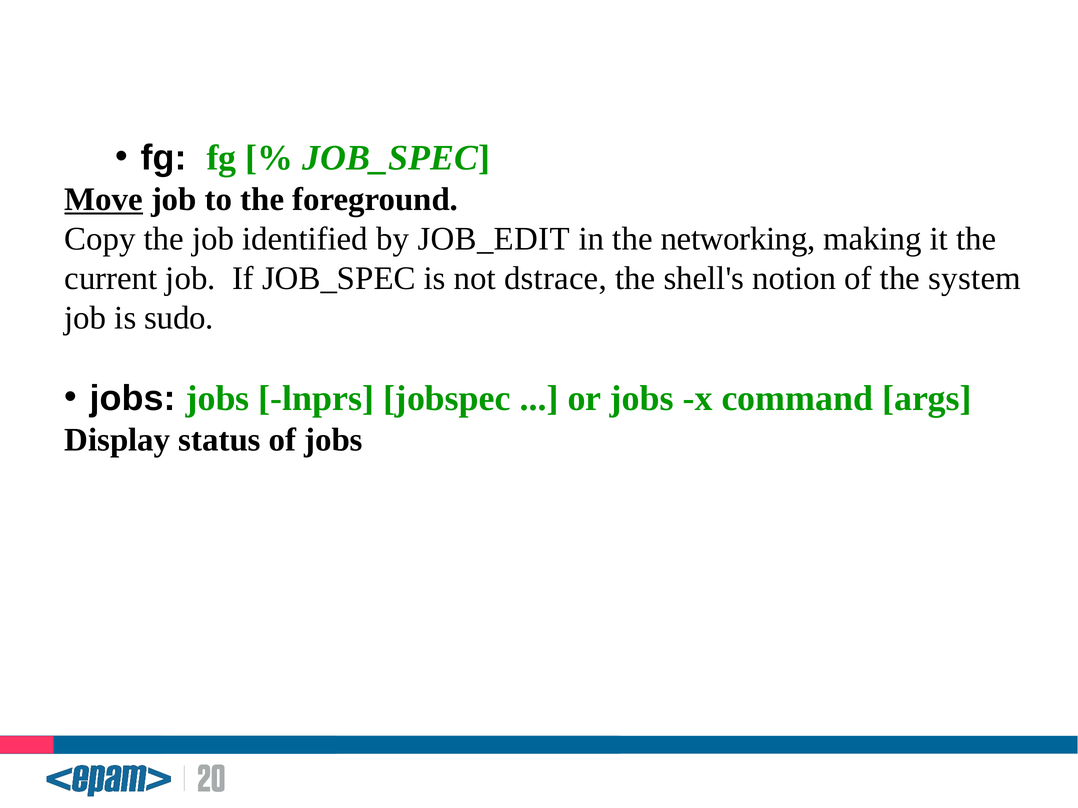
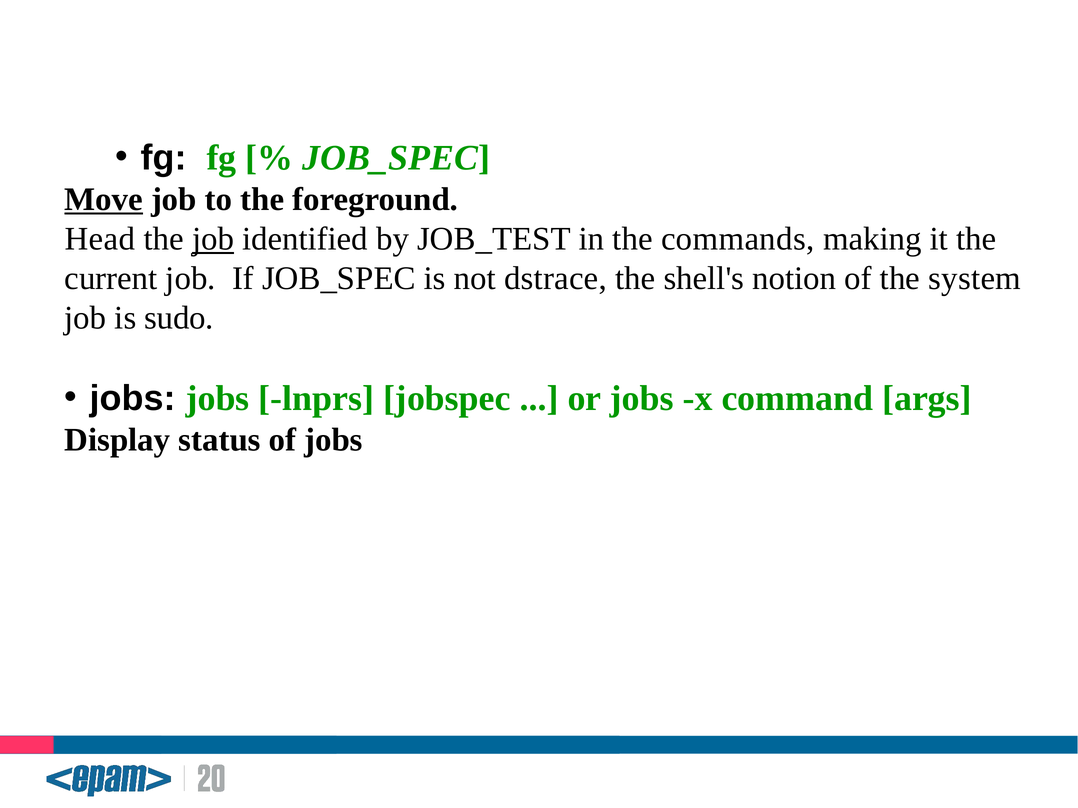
Copy: Copy -> Head (100, 239)
job underline: none -> present (213, 239)
JOB_EDIT: JOB_EDIT -> JOB_TEST (494, 239)
networking: networking -> commands (738, 239)
